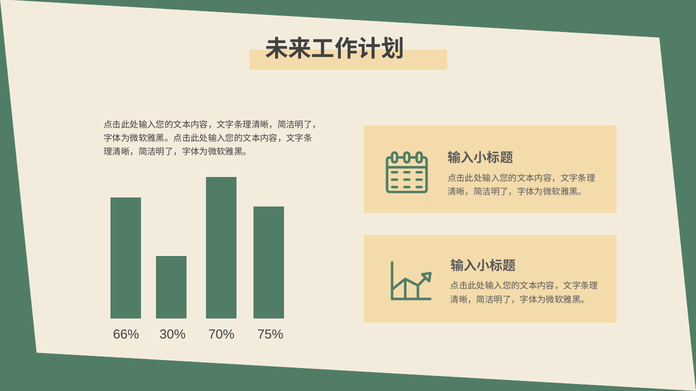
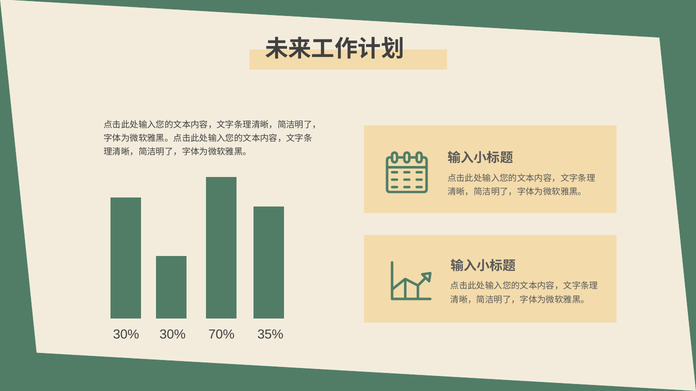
66%: 66% -> 30% (126, 335)
75%: 75% -> 35% (270, 335)
